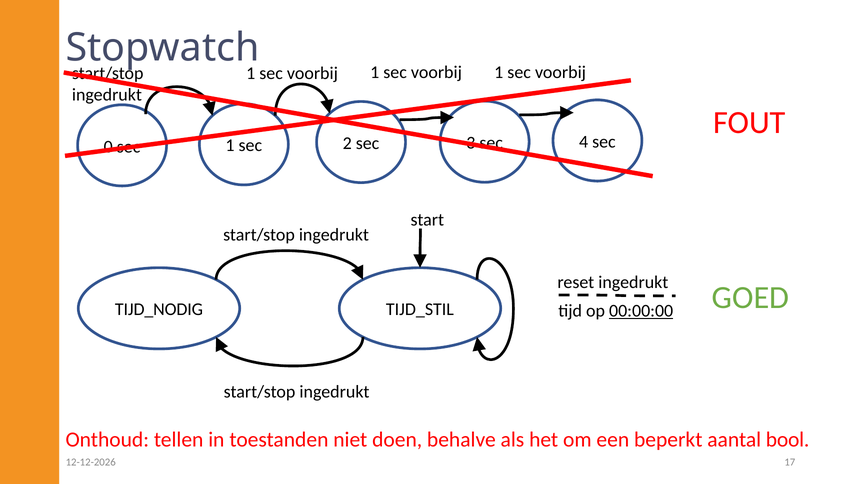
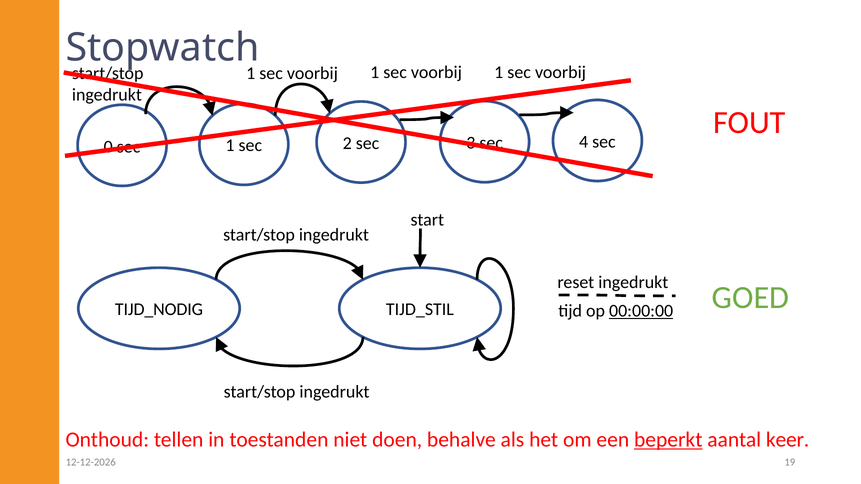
beperkt underline: none -> present (668, 440)
bool: bool -> keer (788, 440)
17: 17 -> 19 (790, 462)
